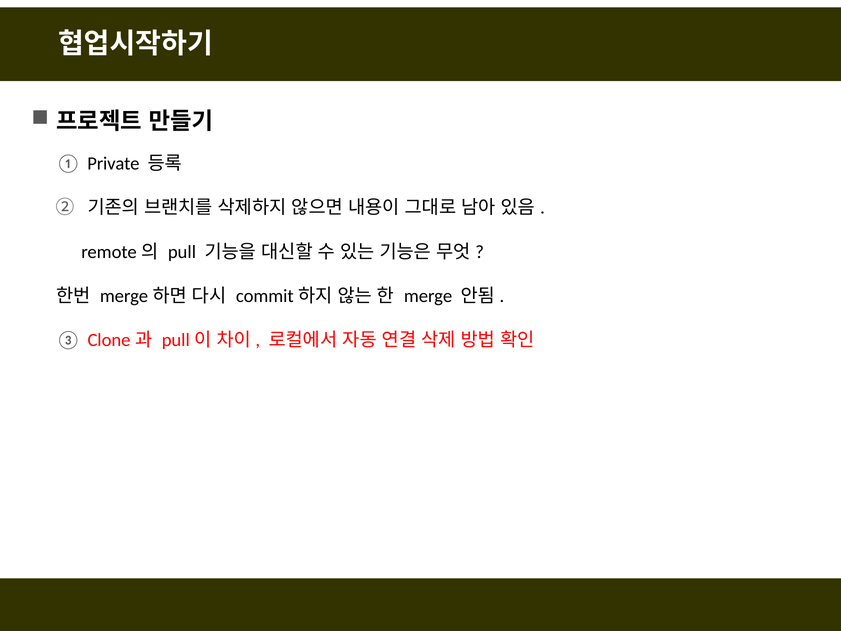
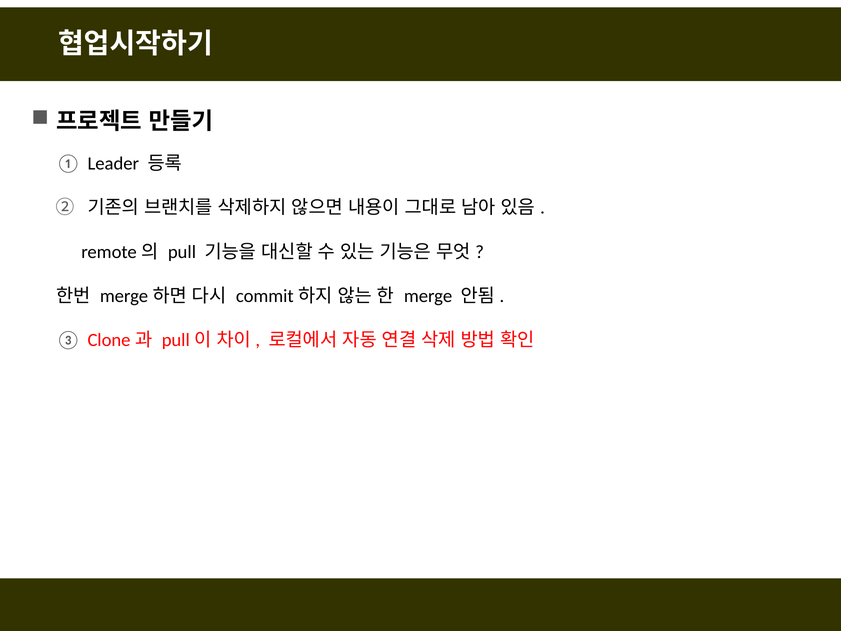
Private: Private -> Leader (113, 164)
